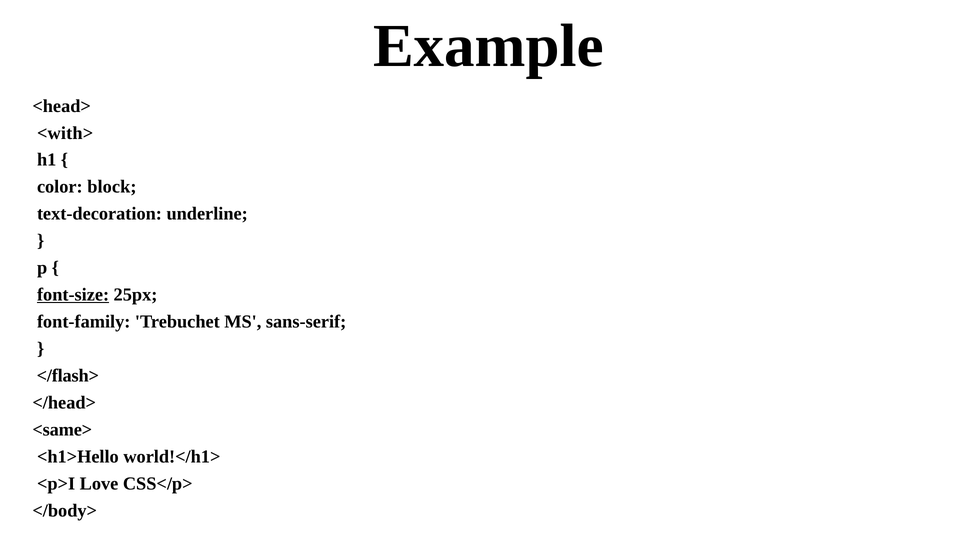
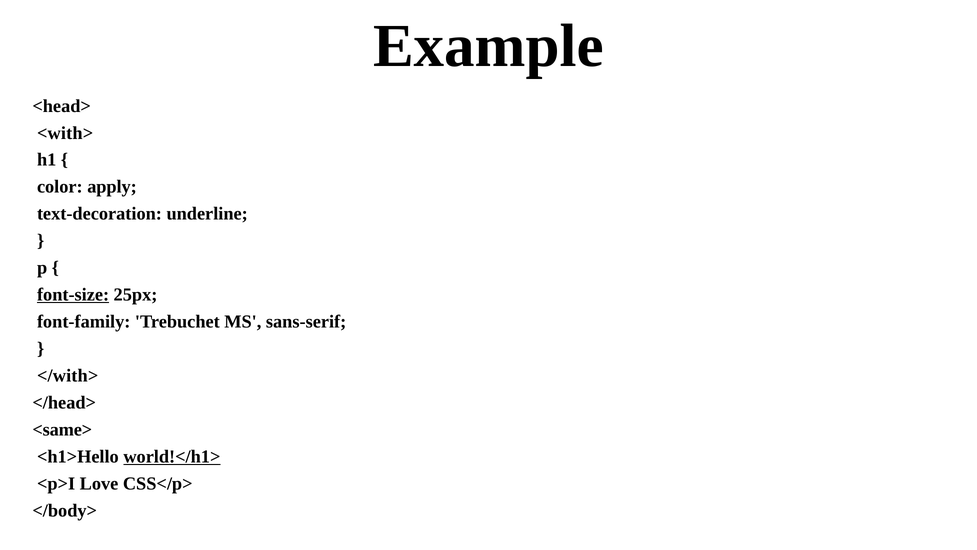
block: block -> apply (112, 187)
</flash>: </flash> -> </with> (68, 375)
world!</h1> underline: none -> present (172, 456)
